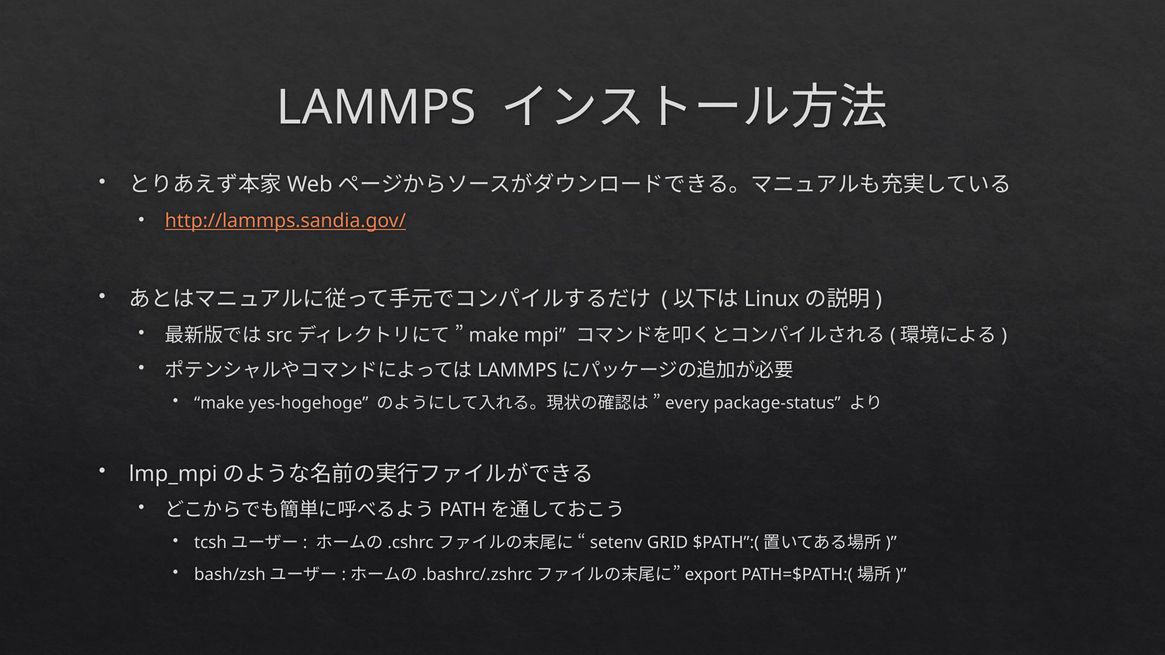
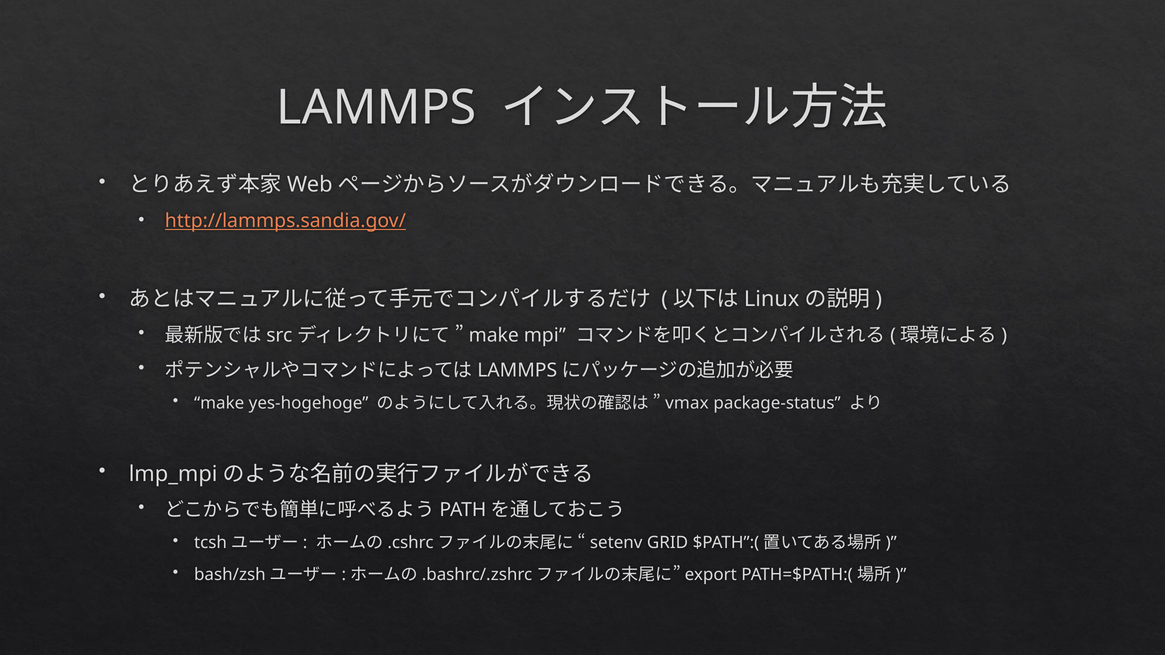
every: every -> vmax (687, 403)
